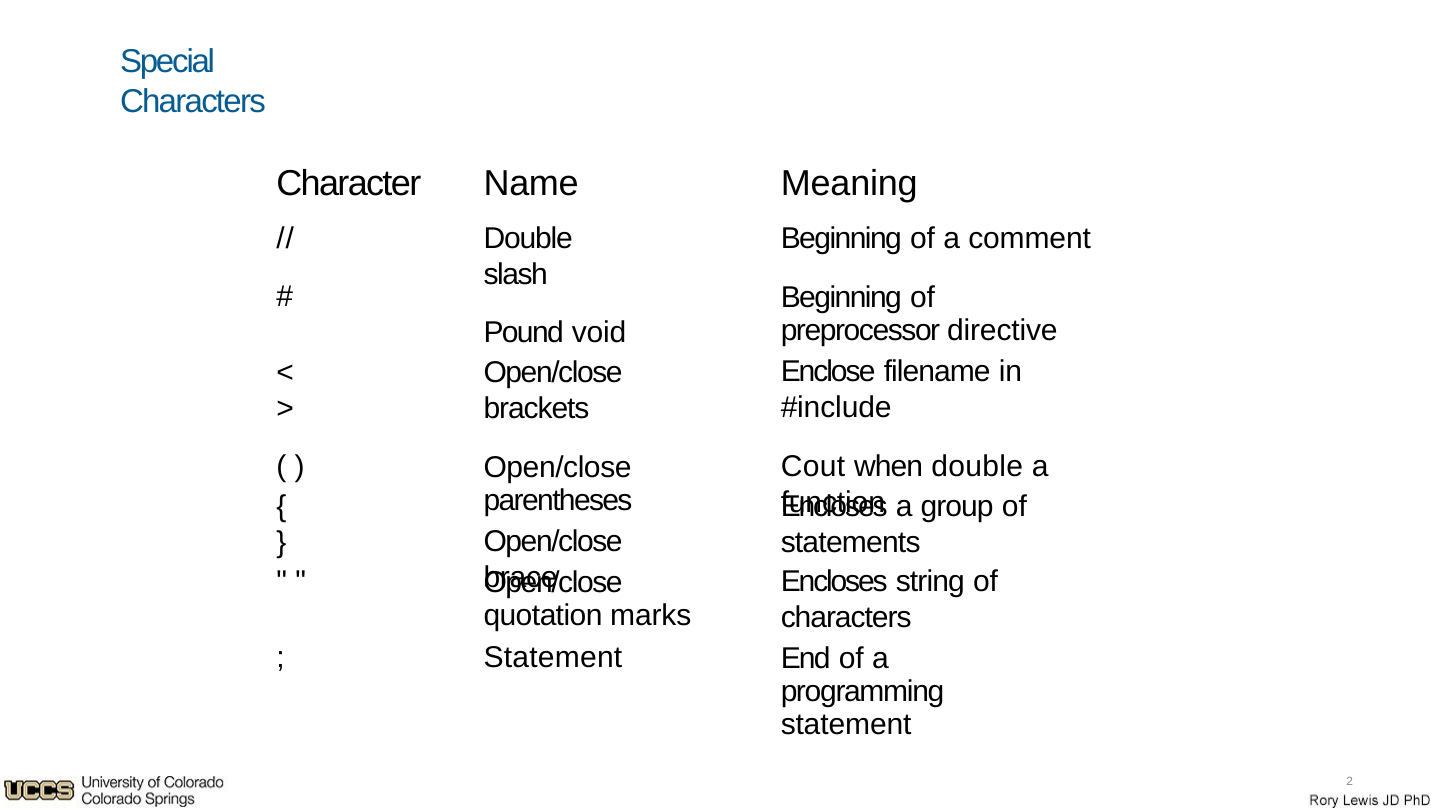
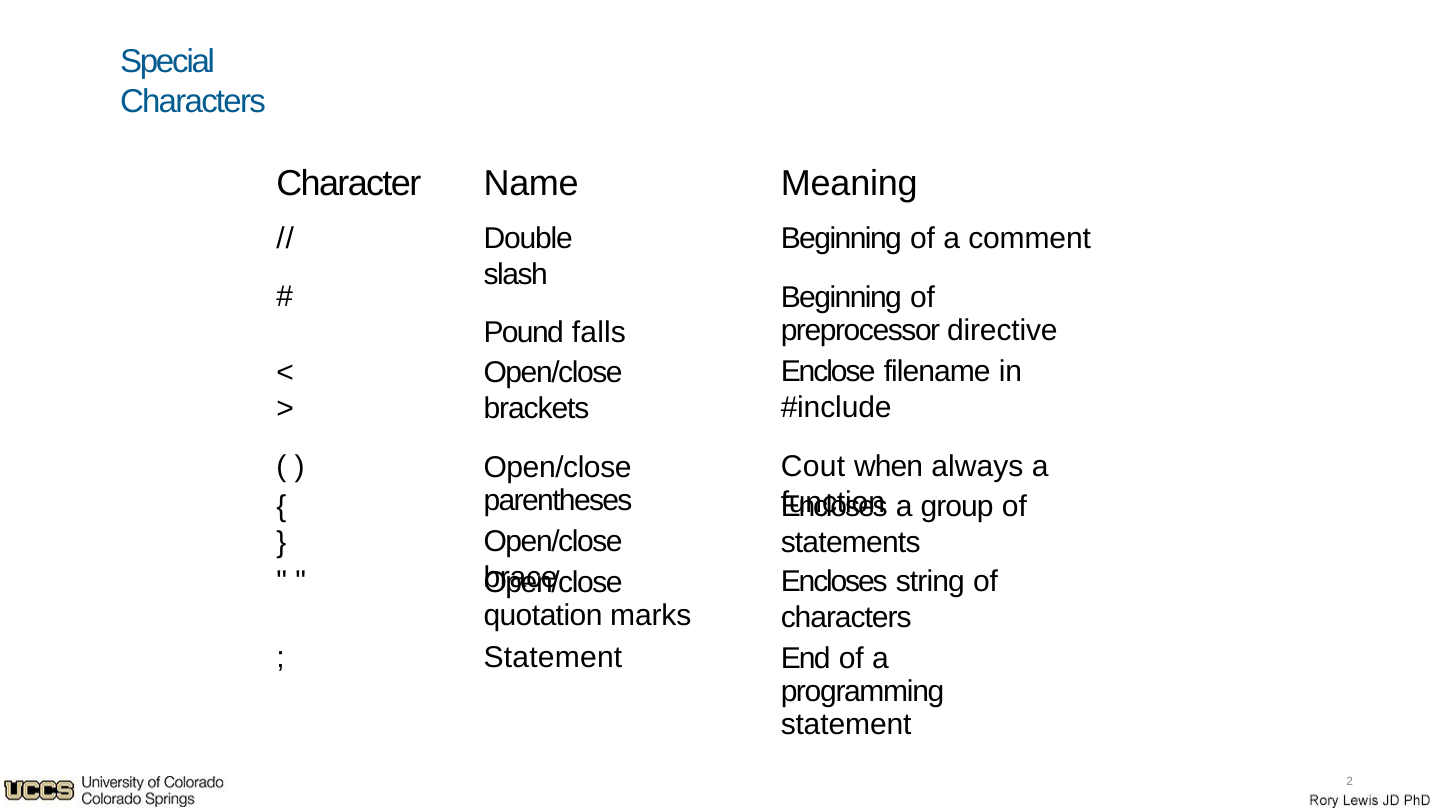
void: void -> falls (599, 333)
when double: double -> always (977, 467)
